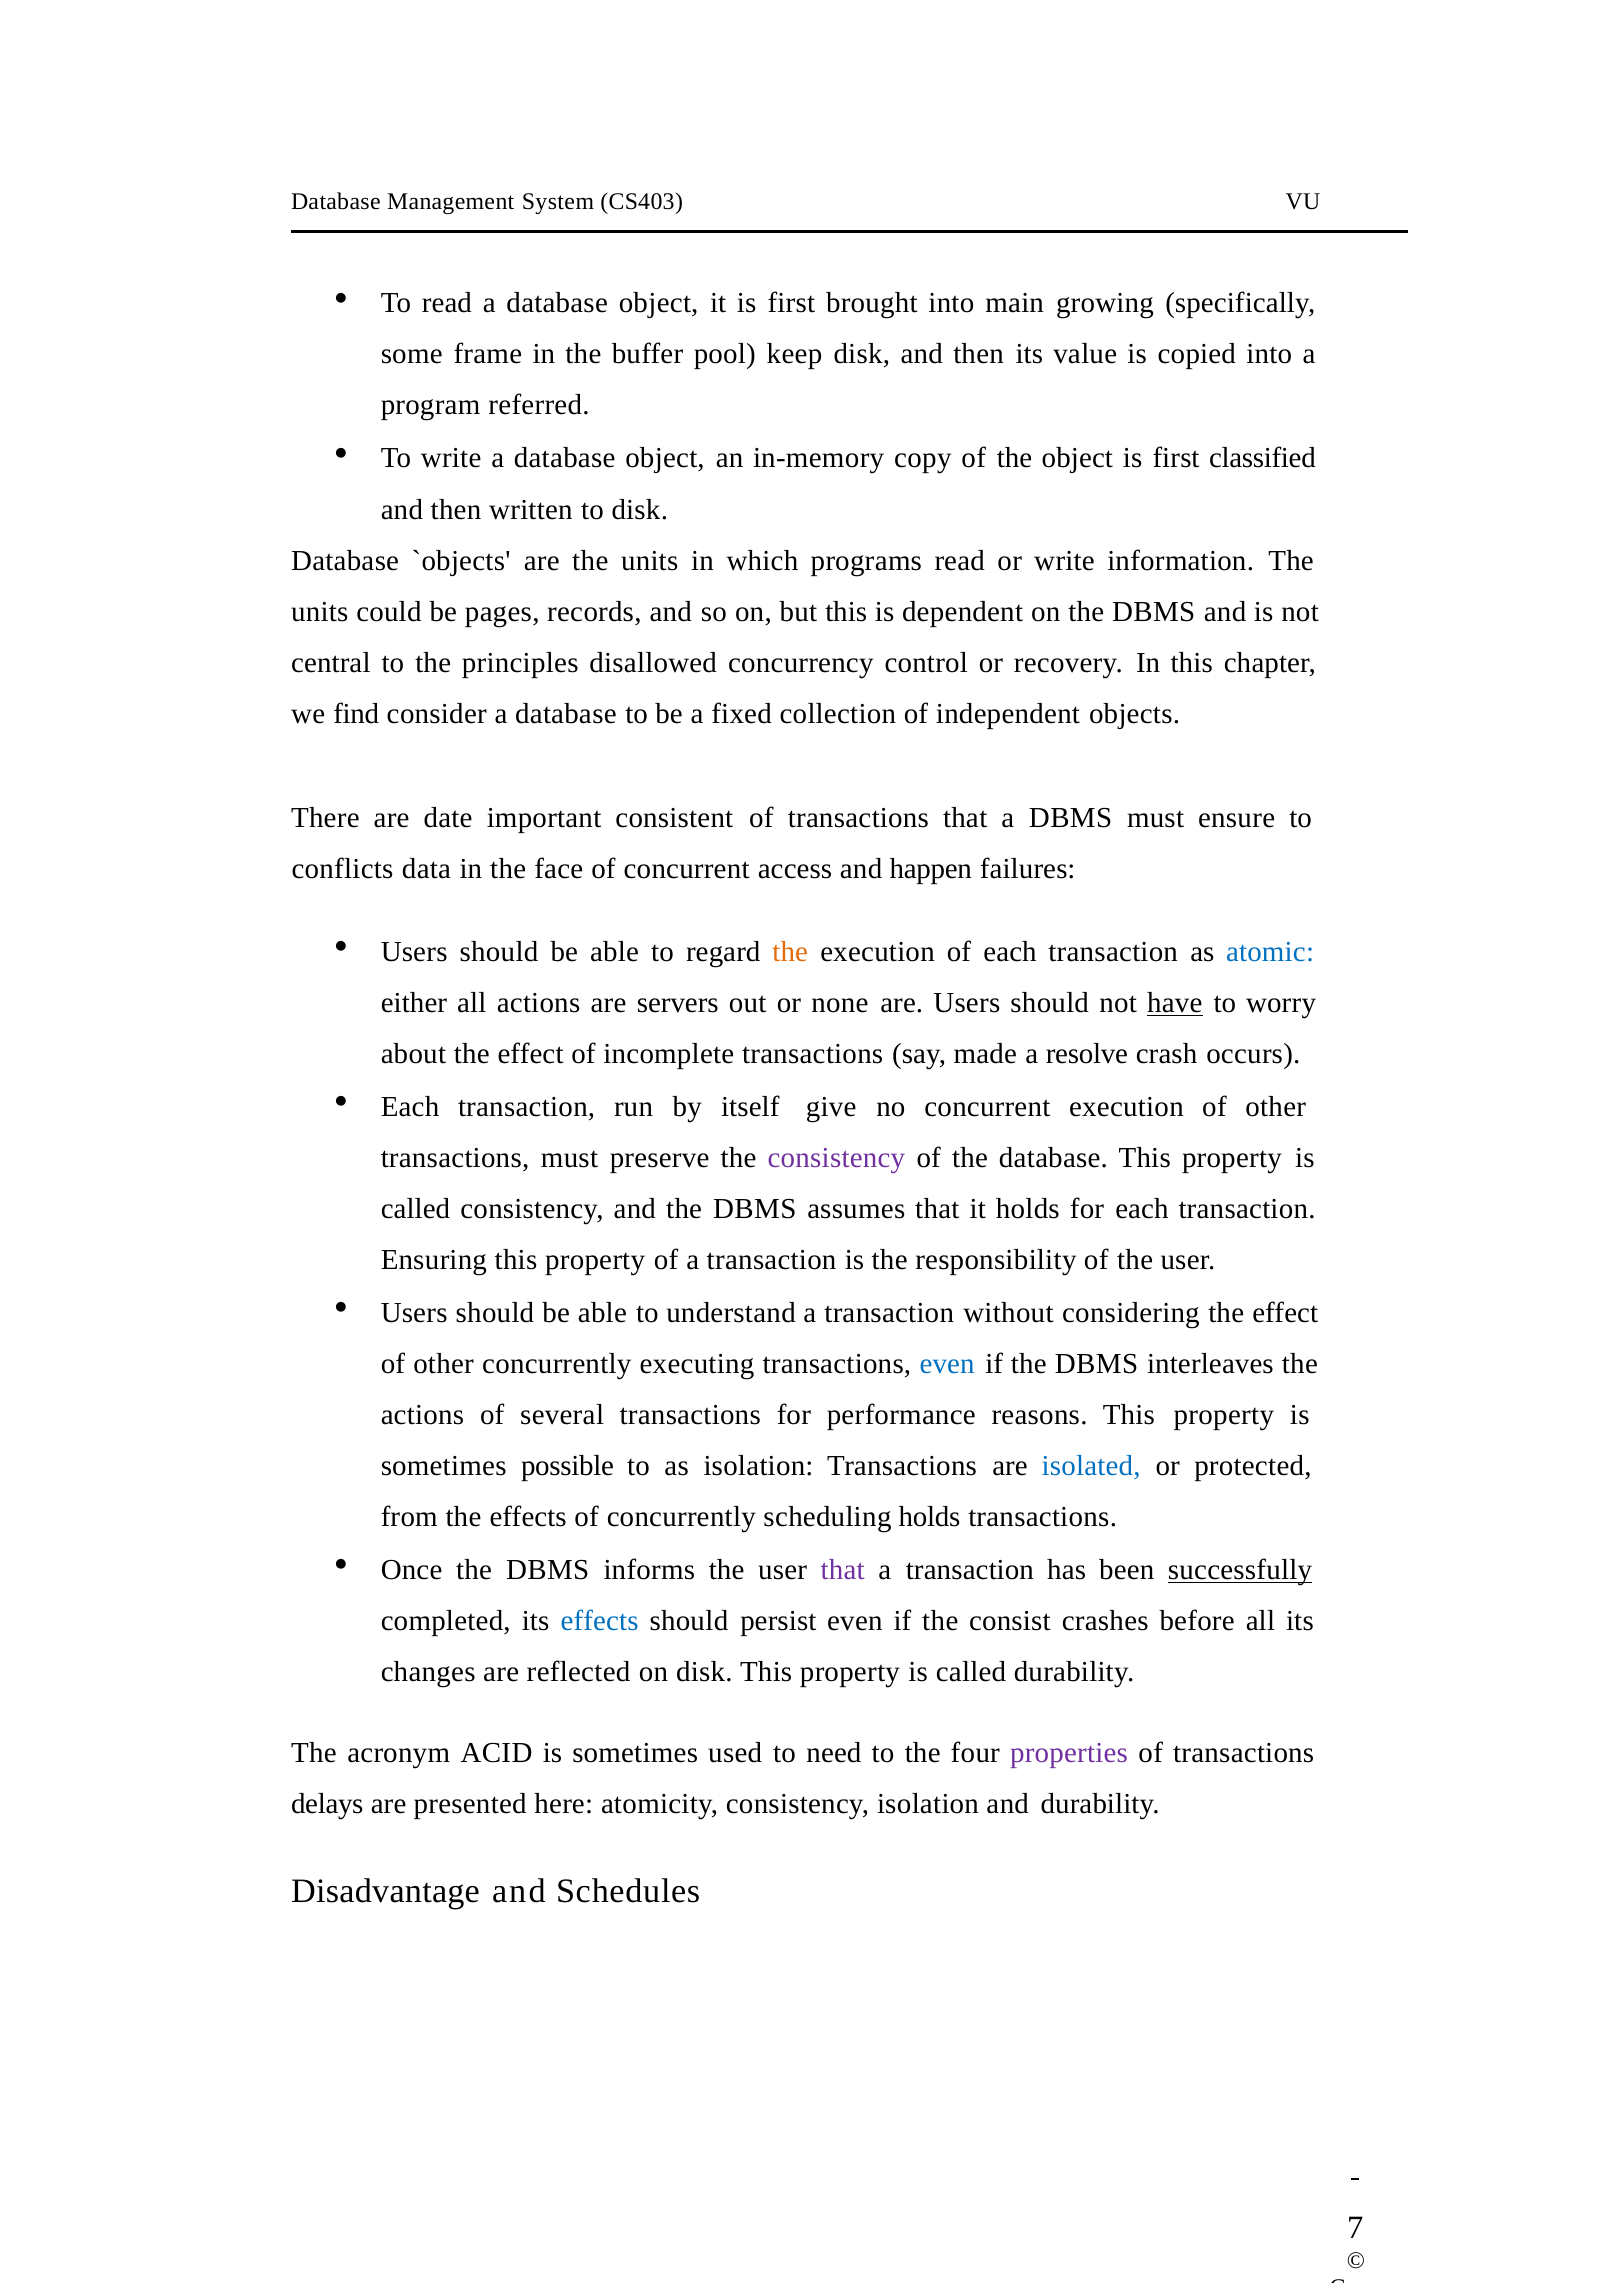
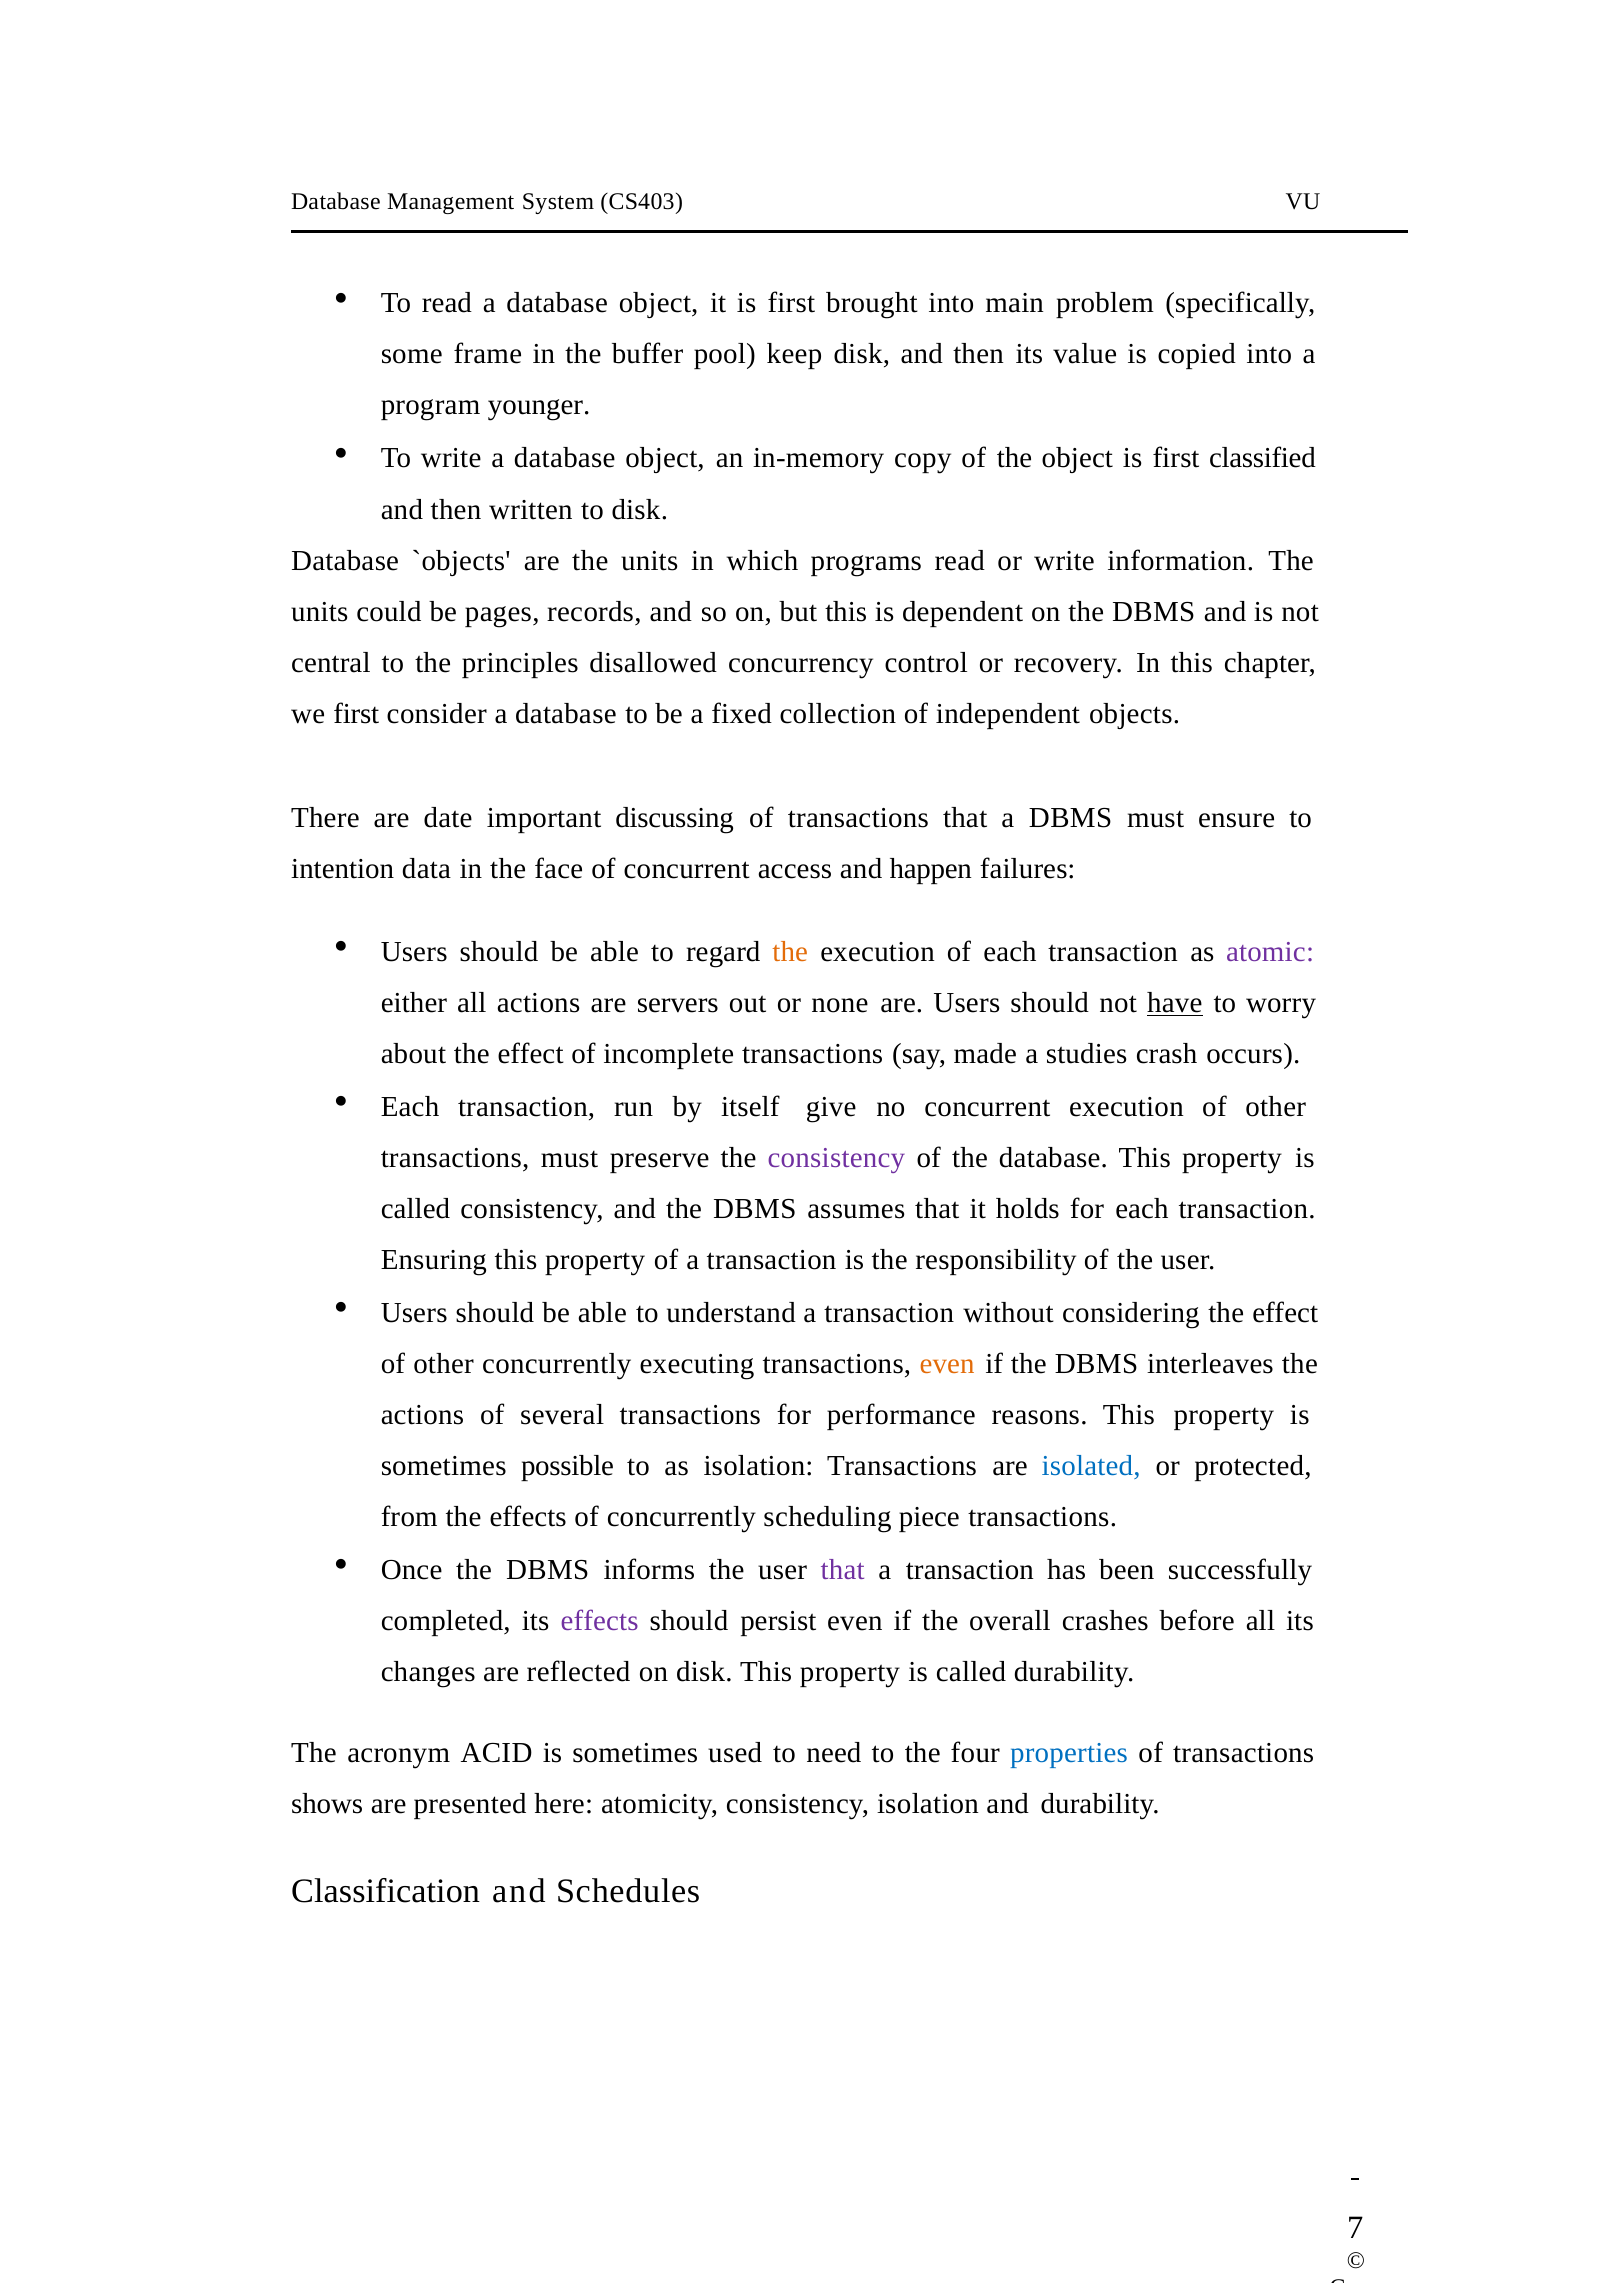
growing: growing -> problem (1105, 303)
referred: referred -> younger (539, 405)
we find: find -> first (356, 714)
consistent: consistent -> discussing (675, 818)
conflicts: conflicts -> intention (343, 869)
atomic colour: blue -> purple (1270, 952)
resolve: resolve -> studies (1087, 1054)
even colour: blue -> orange (947, 1364)
scheduling holds: holds -> piece (929, 1517)
successfully underline: present -> none (1240, 1570)
effects colour: blue -> purple (600, 1621)
consist: consist -> overall (1010, 1621)
properties colour: purple -> blue (1069, 1753)
delays: delays -> shows (327, 1804)
Disadvantage: Disadvantage -> Classification (386, 1891)
